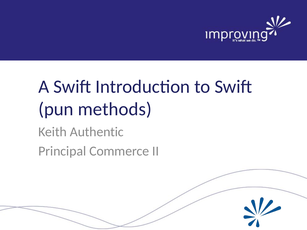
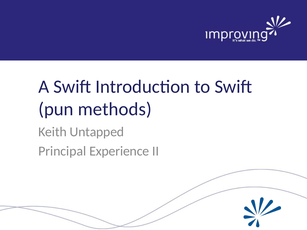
Authentic: Authentic -> Untapped (97, 132)
Commerce: Commerce -> Experience (119, 151)
